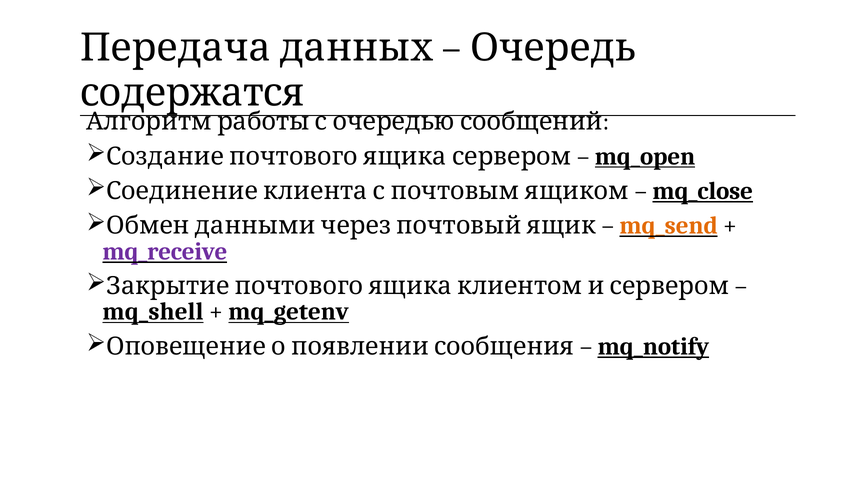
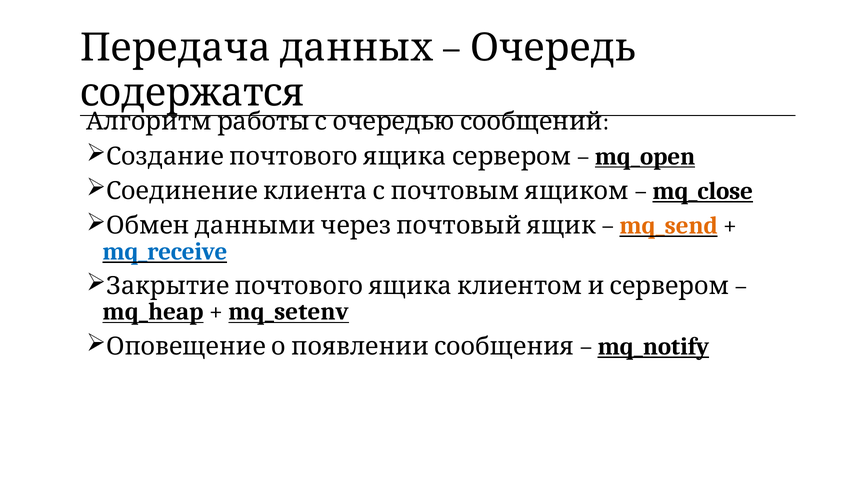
mq_receive colour: purple -> blue (165, 252)
mq_shell: mq_shell -> mq_heap (153, 312)
mq_getenv: mq_getenv -> mq_setenv (288, 312)
